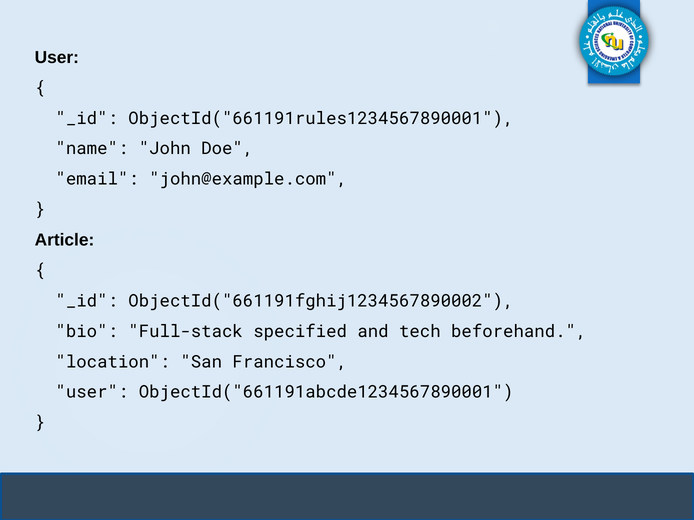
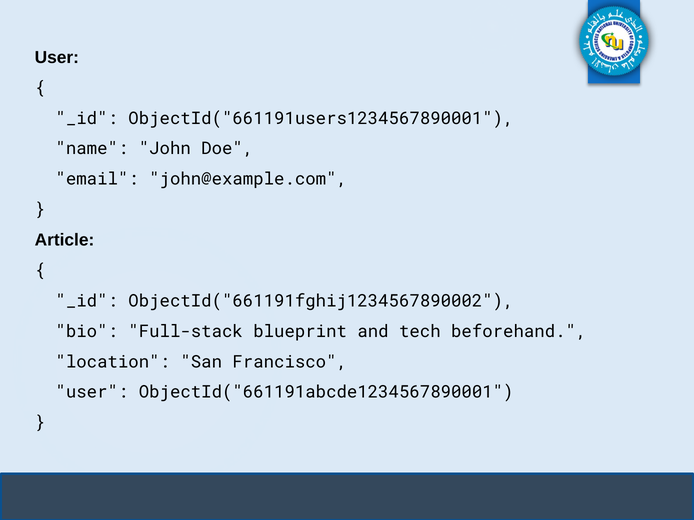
ObjectId("661191rules1234567890001: ObjectId("661191rules1234567890001 -> ObjectId("661191users1234567890001 (321, 118)
specified: specified -> blueprint (300, 332)
